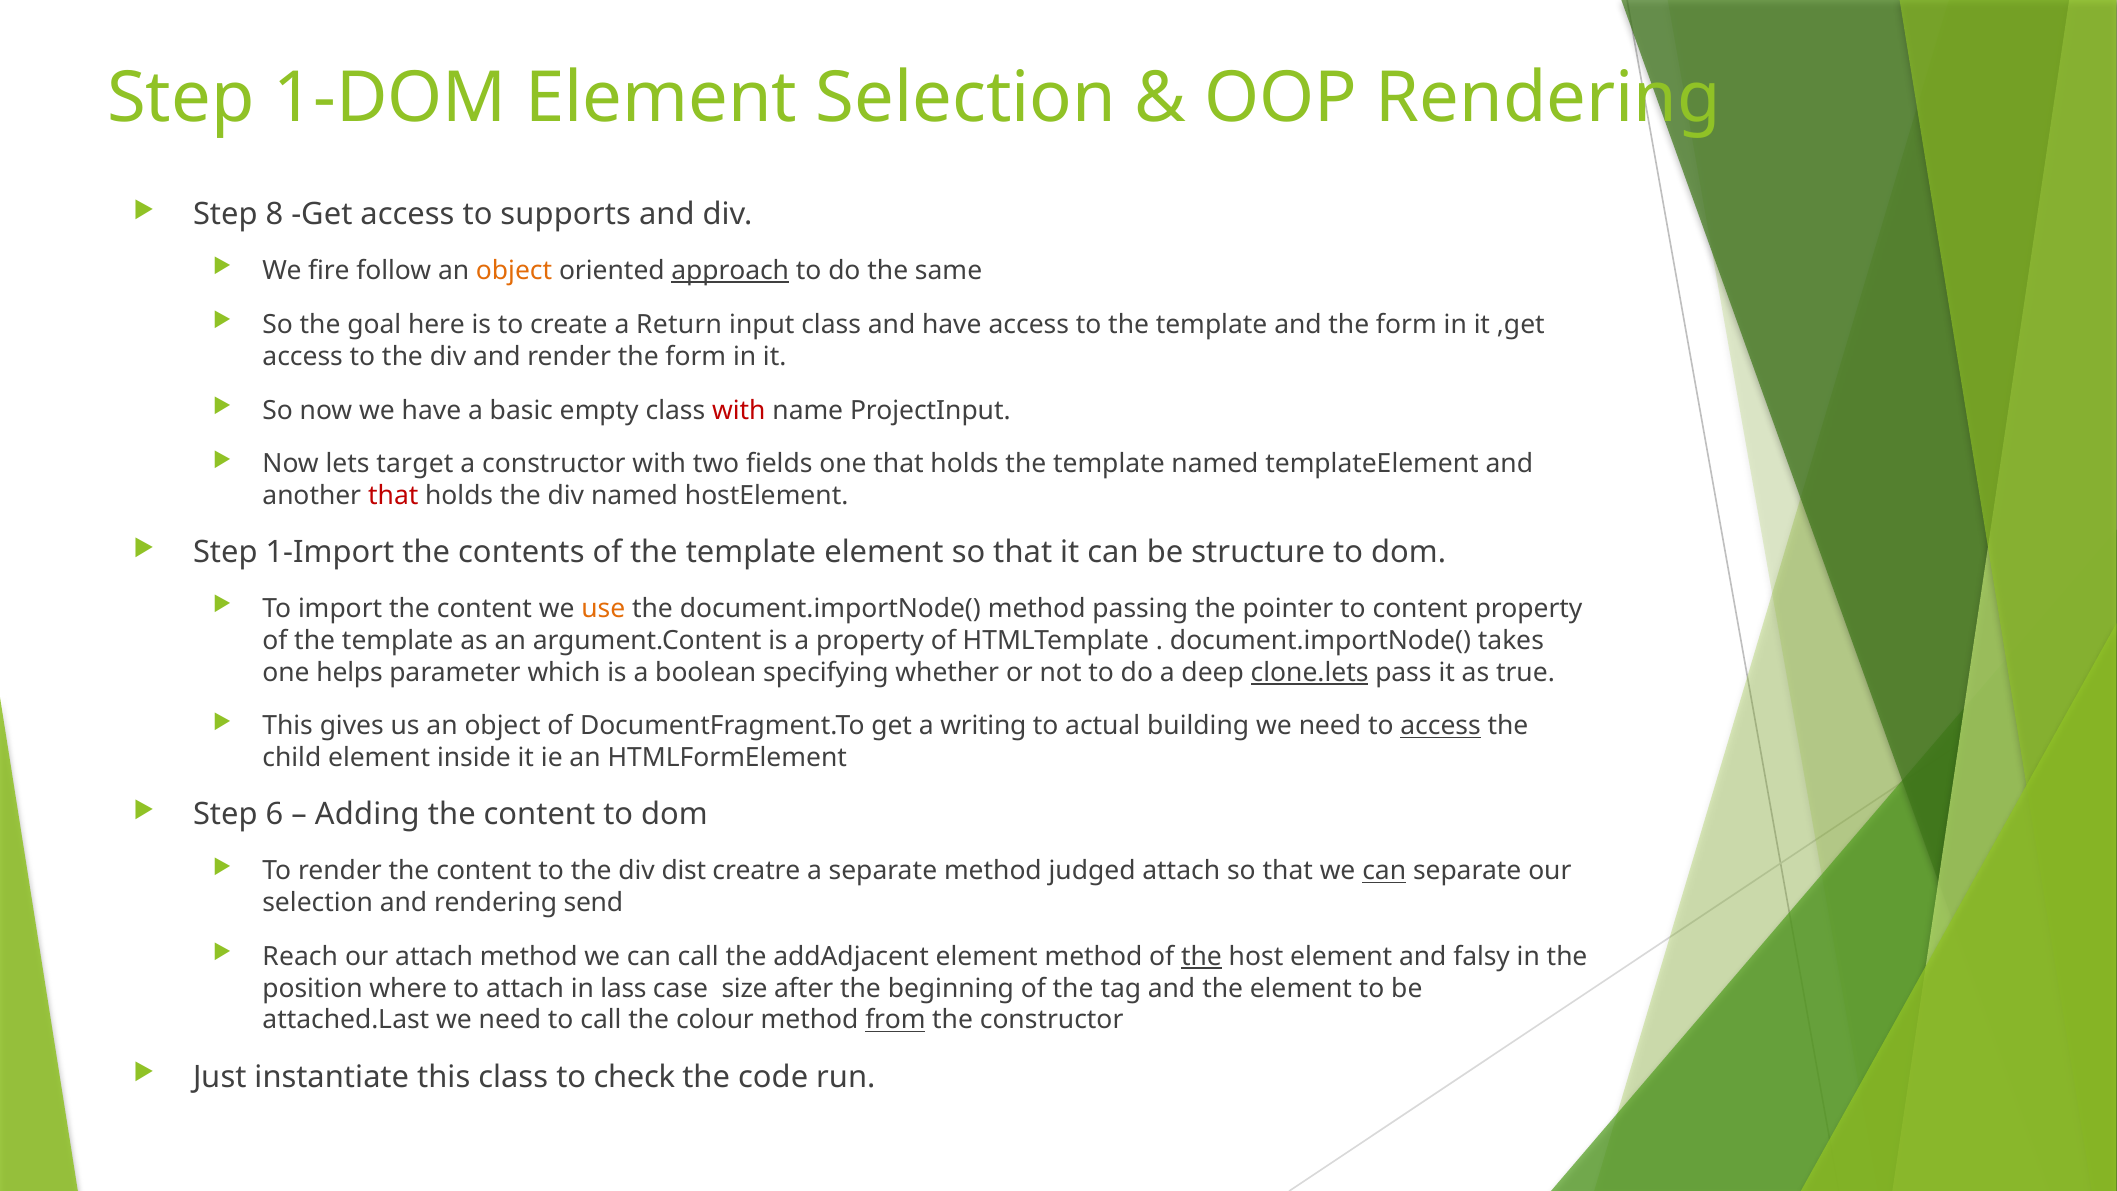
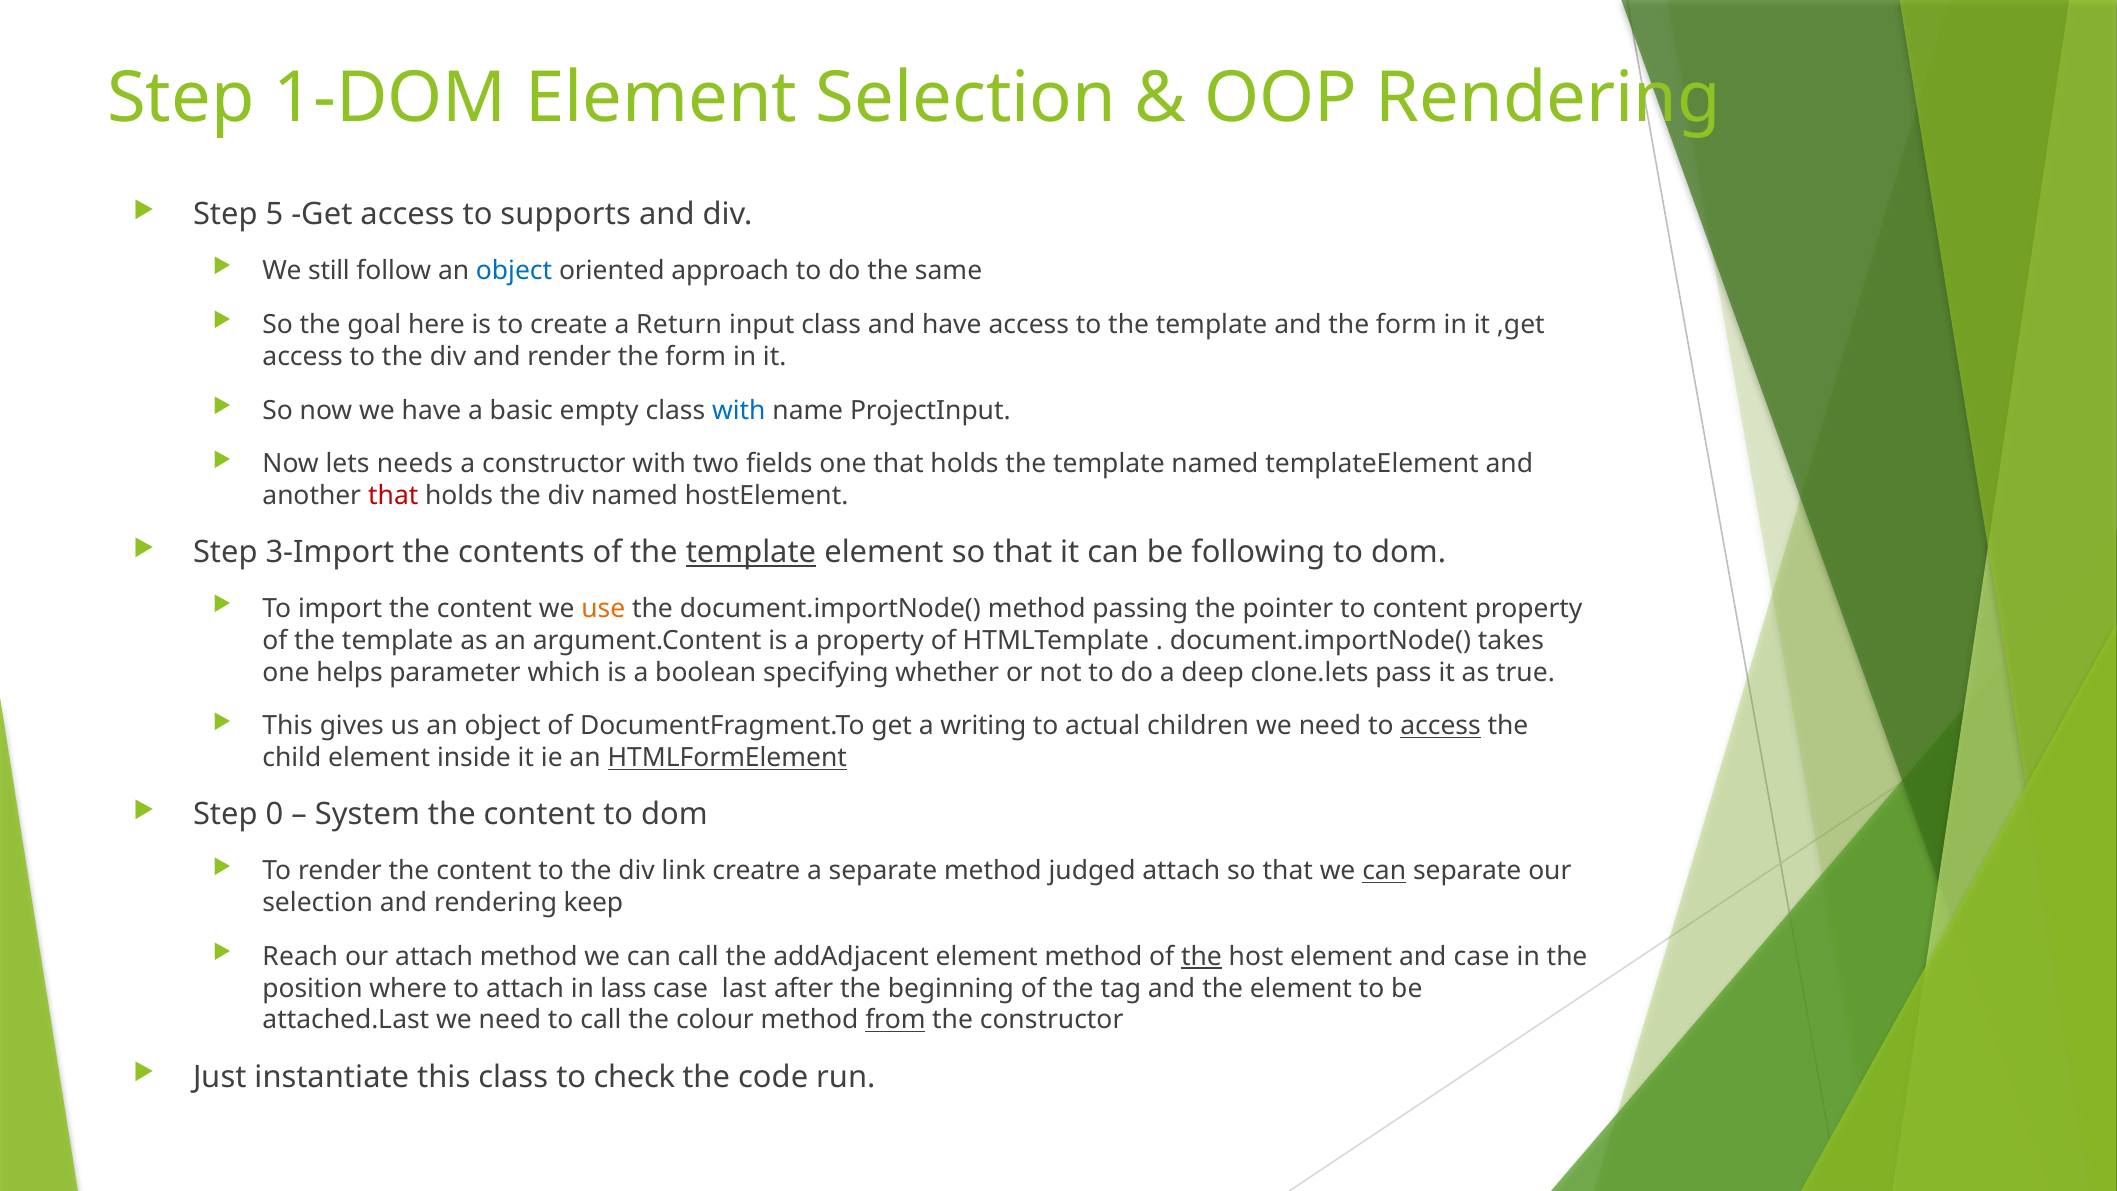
8: 8 -> 5 (274, 215)
fire: fire -> still (329, 271)
object colour: orange -> blue (514, 271)
approach underline: present -> none (730, 271)
with colour: red -> blue (739, 410)
target: target -> needs (415, 464)
1-Import: 1-Import -> 3-Import (330, 553)
template underline: none -> present (751, 553)
structure: structure -> following (1258, 553)
clone.lets underline: present -> none (1310, 672)
building: building -> children (1198, 726)
HTMLFormElement underline: none -> present (727, 758)
6: 6 -> 0 (274, 815)
Adding: Adding -> System (367, 815)
dist: dist -> link (684, 871)
send: send -> keep (593, 903)
and falsy: falsy -> case (1481, 956)
size: size -> last (744, 988)
